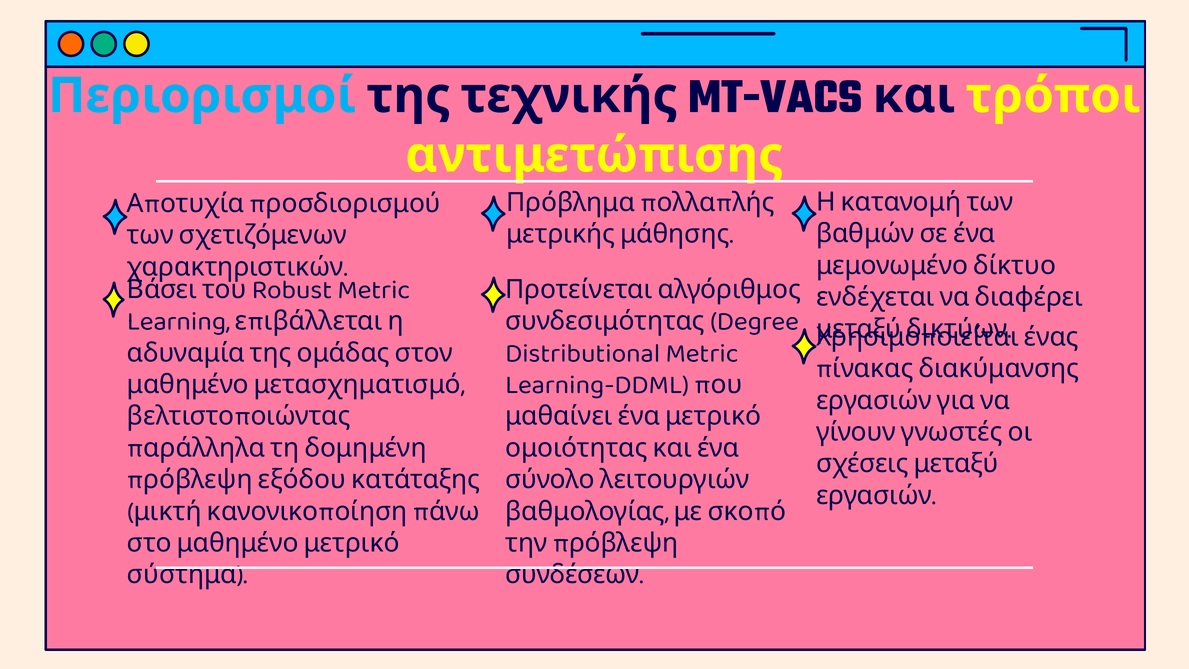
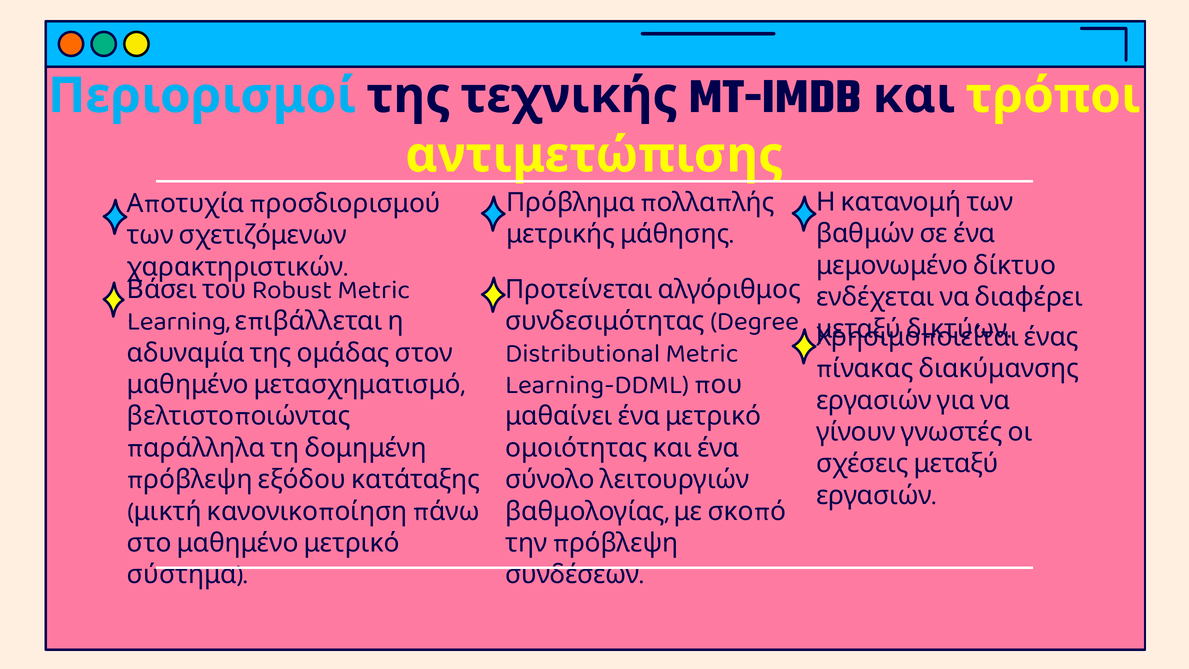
MT-VACS: MT-VACS -> MT-IMDB (775, 96)
